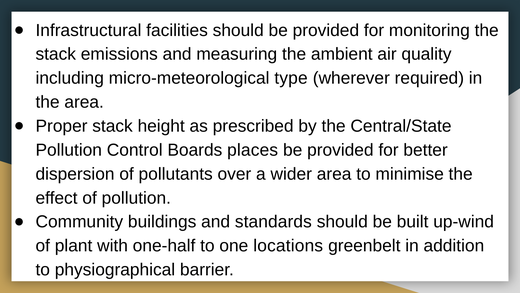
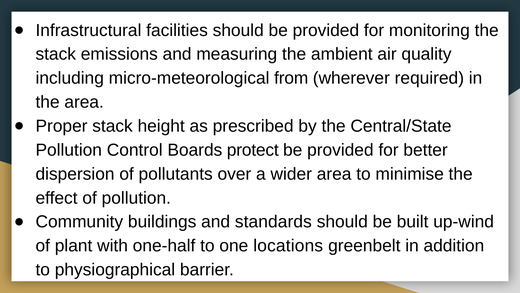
type: type -> from (291, 78)
places: places -> protect (253, 150)
